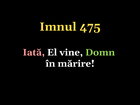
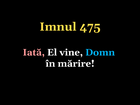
Domn colour: light green -> light blue (100, 52)
